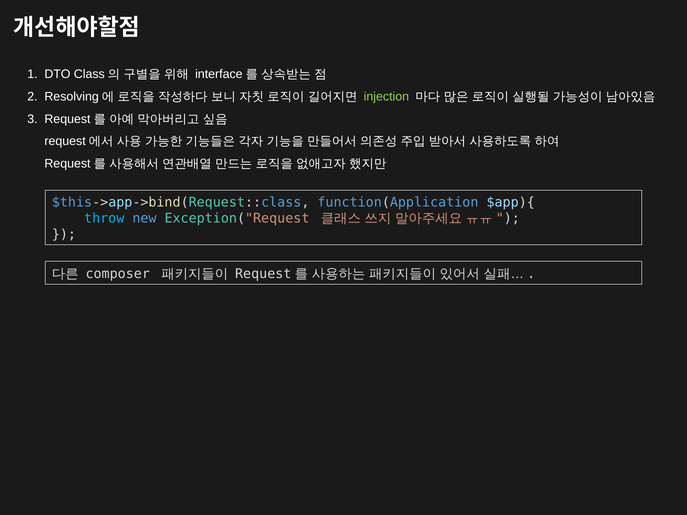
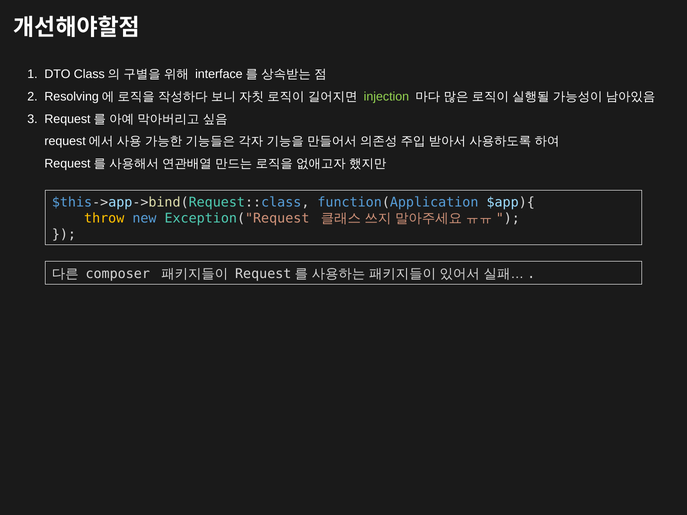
throw colour: light blue -> yellow (104, 219)
